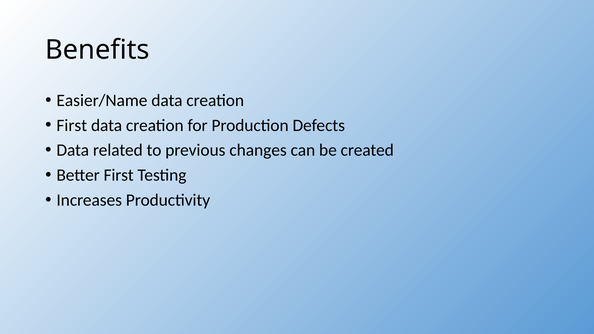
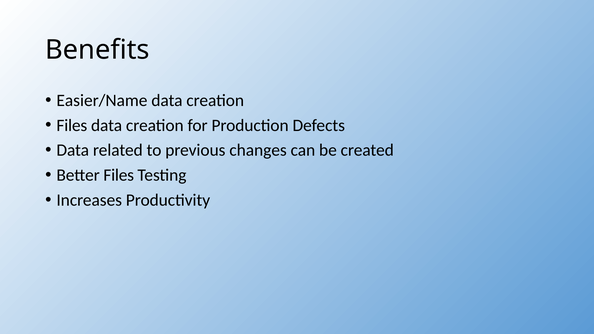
First: First -> Files (72, 125)
Better First: First -> Files (119, 175)
